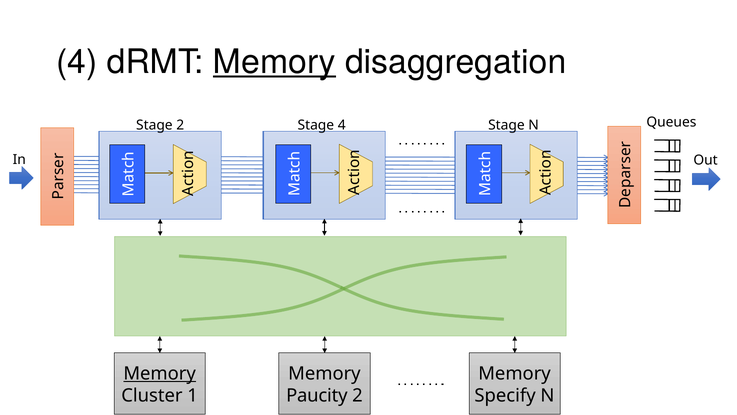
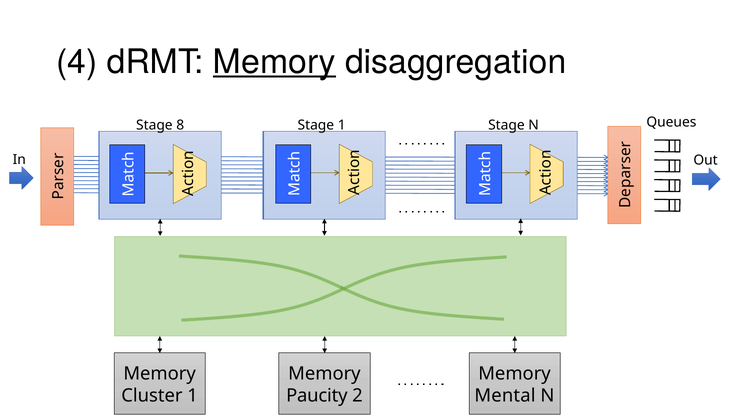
Stage 2: 2 -> 8 (180, 125)
Stage 4: 4 -> 1 (342, 125)
Memory underline: present -> none (160, 373)
Specify: Specify -> Mental (505, 395)
